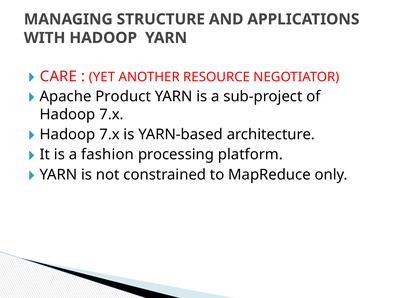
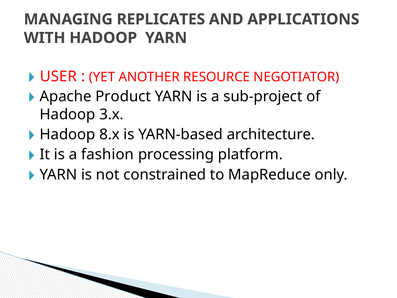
STRUCTURE: STRUCTURE -> REPLICATES (161, 19)
CARE: CARE -> USER (58, 76)
7.x: 7.x -> 3.x (111, 114)
7.x: 7.x -> 8.x (109, 134)
